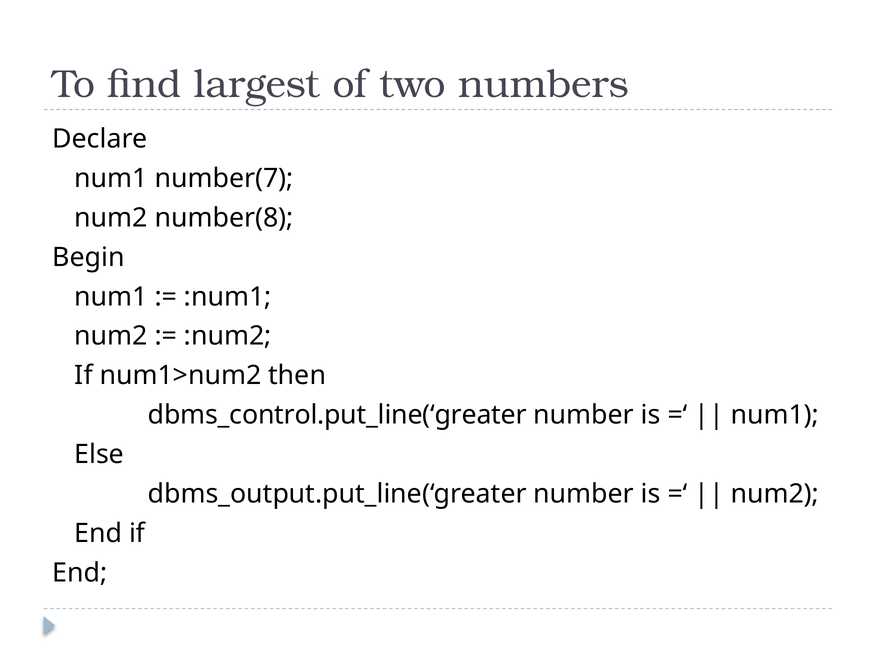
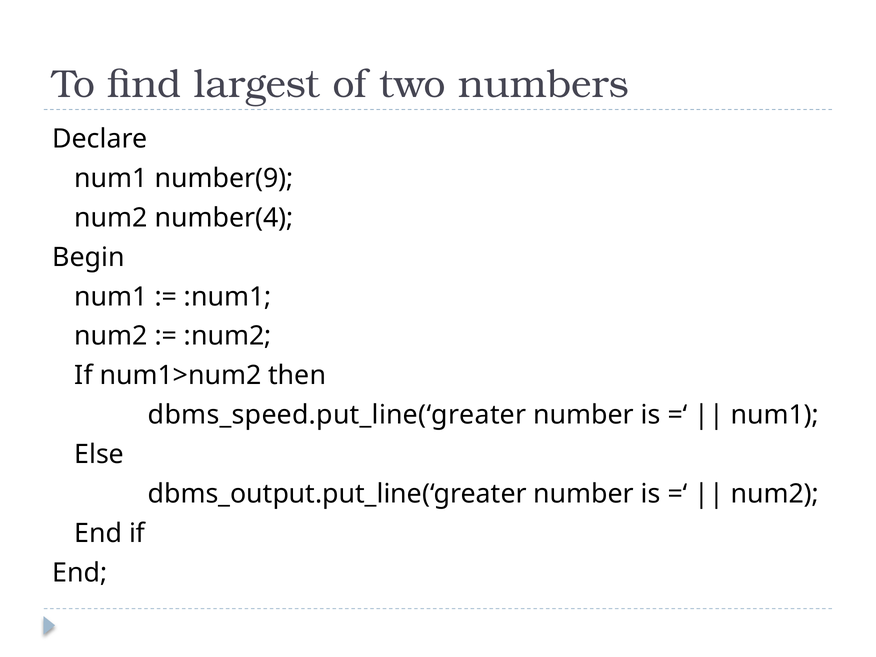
number(7: number(7 -> number(9 (224, 178)
number(8: number(8 -> number(4 (224, 218)
dbms_control.put_line(‘greater: dbms_control.put_line(‘greater -> dbms_speed.put_line(‘greater (337, 415)
